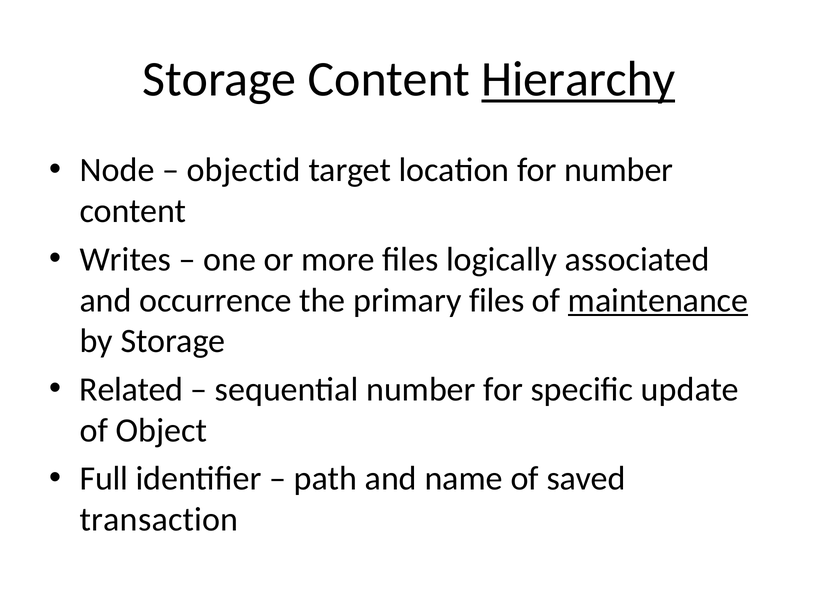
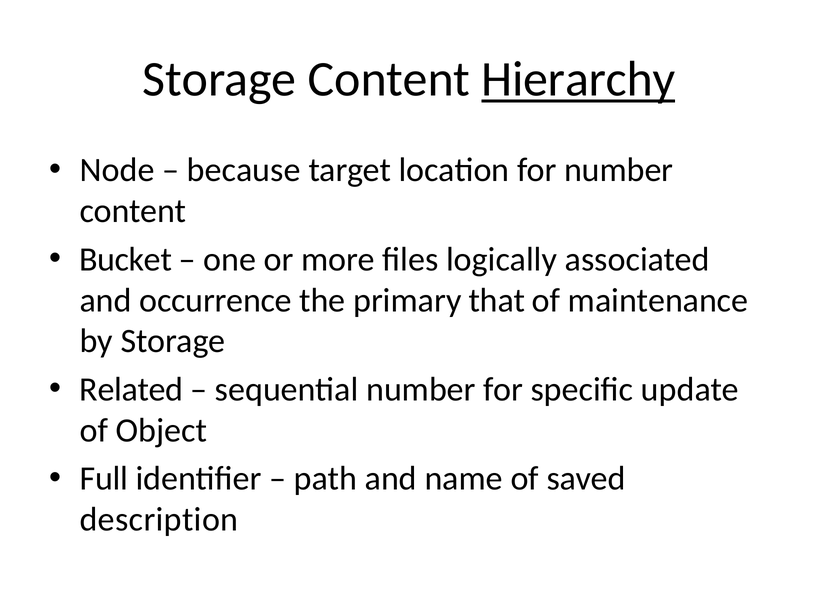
objectid: objectid -> because (244, 170)
Writes: Writes -> Bucket (126, 259)
primary files: files -> that (497, 300)
maintenance underline: present -> none (658, 300)
transaction: transaction -> description (159, 519)
